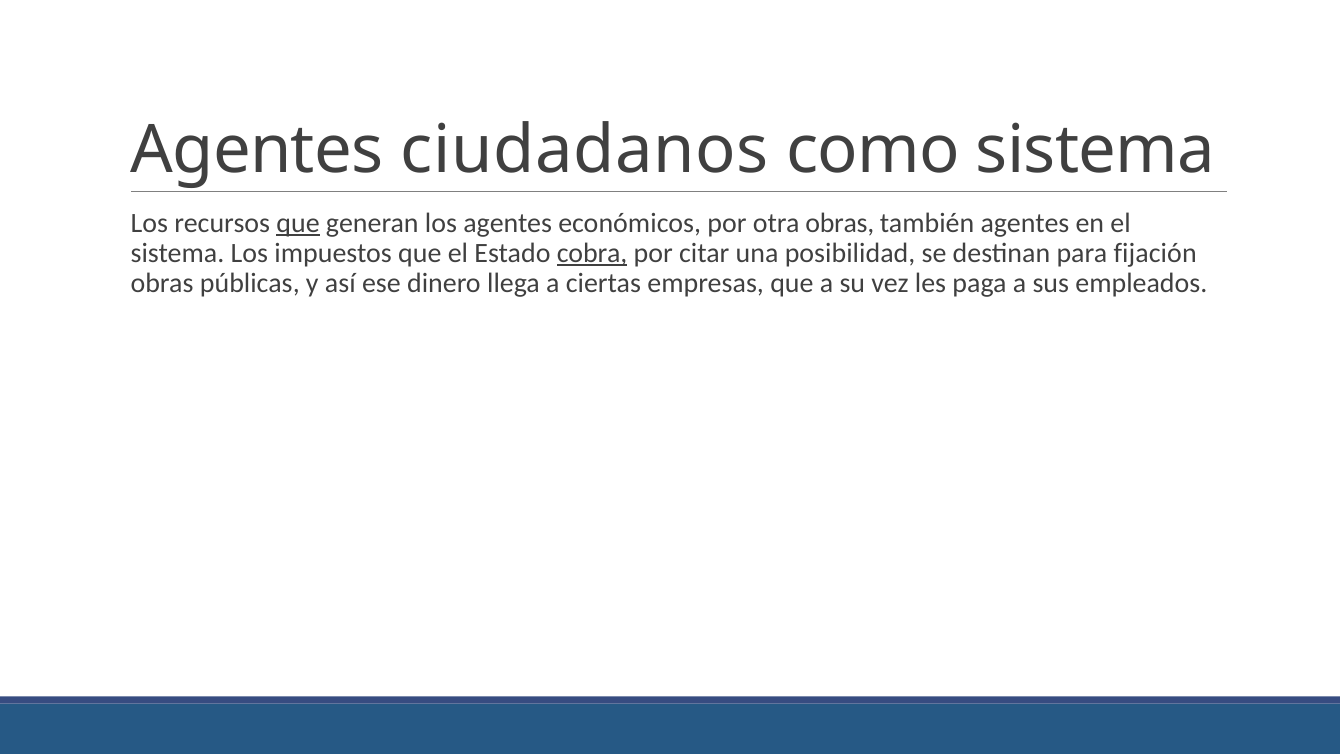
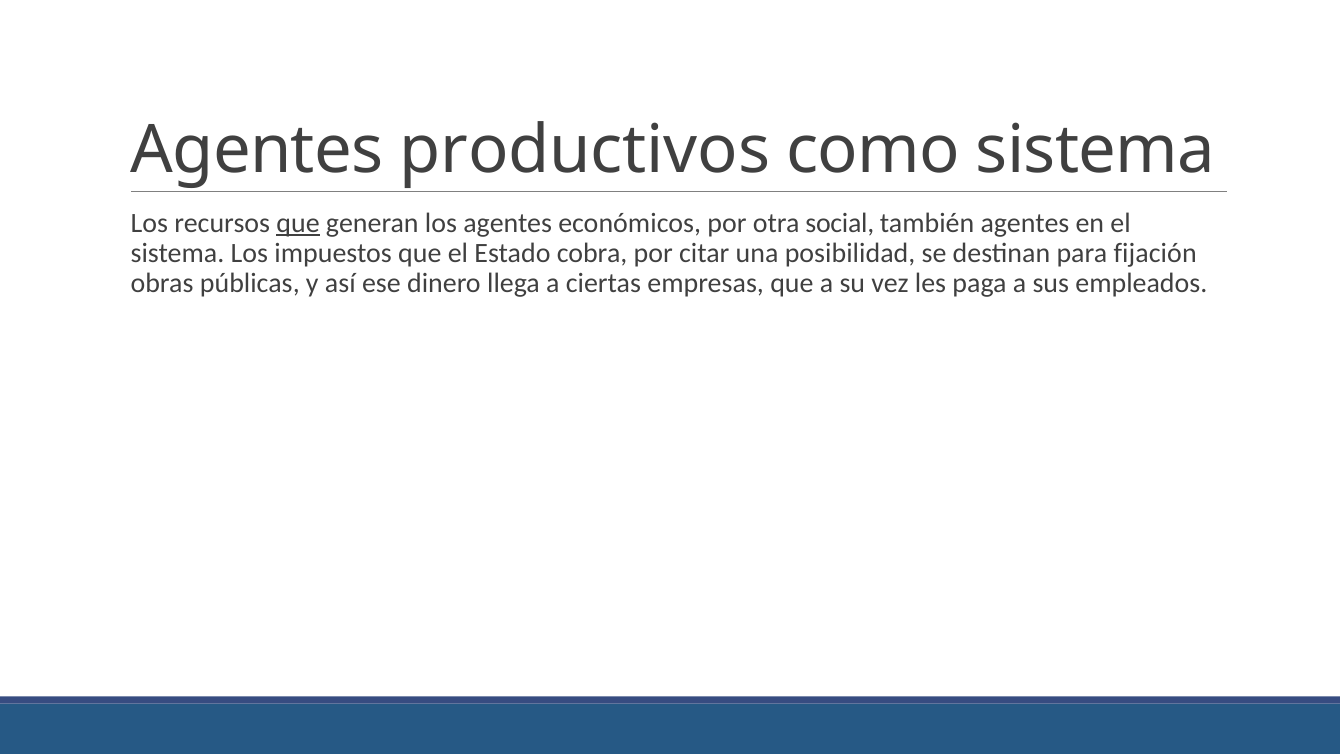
ciudadanos: ciudadanos -> productivos (585, 150)
otra obras: obras -> social (840, 223)
cobra underline: present -> none (592, 253)
